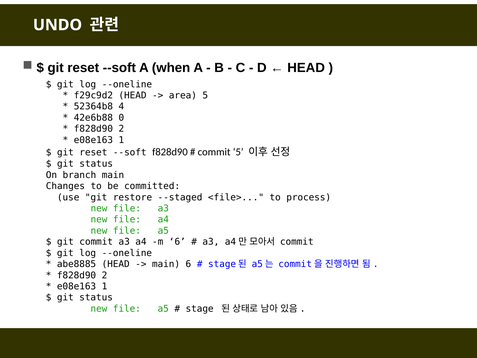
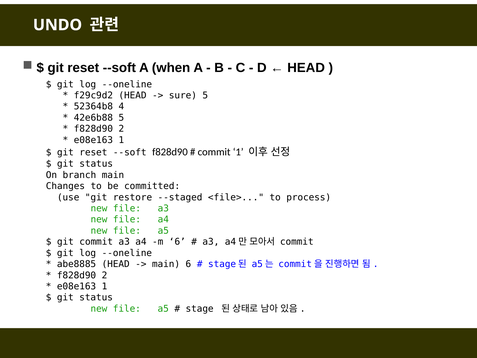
area: area -> sure (183, 95)
42e6b88 0: 0 -> 5 (121, 118)
commit 5: 5 -> 1 (238, 152)
